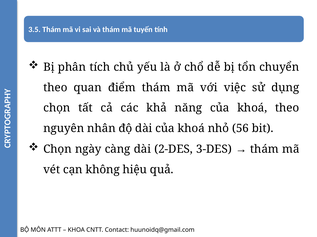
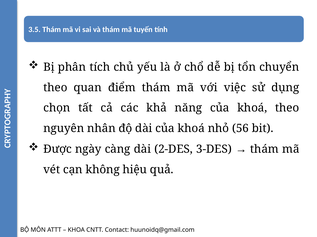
Chọn: Chọn -> Được (58, 149)
